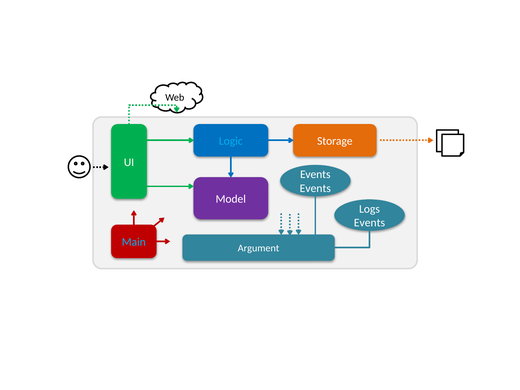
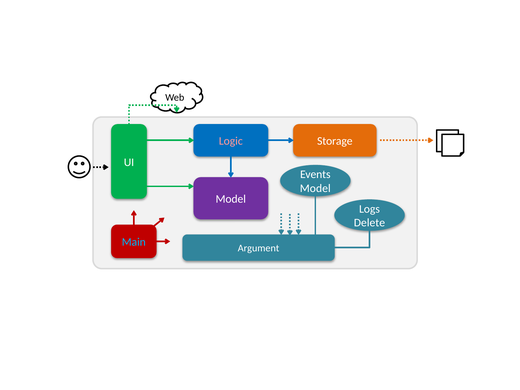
Logic colour: light blue -> pink (231, 141)
Events: Events -> Model (315, 188)
Events: Events -> Delete (369, 223)
